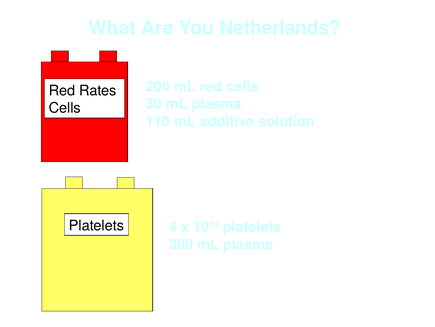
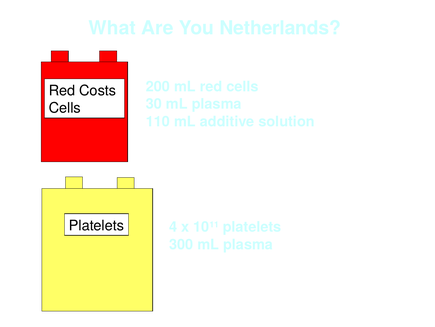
Rates: Rates -> Costs (98, 91)
